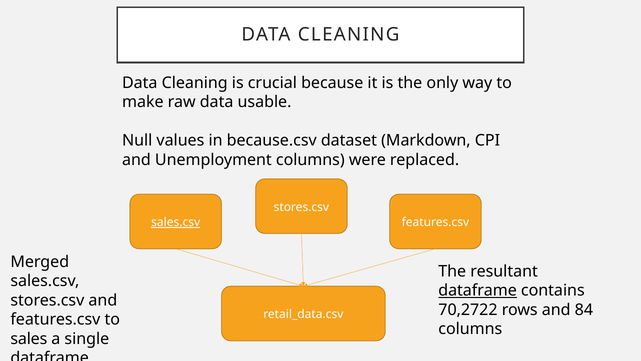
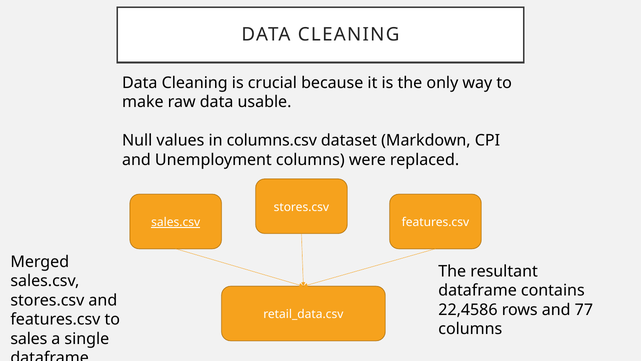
because.csv: because.csv -> columns.csv (272, 140)
dataframe underline: present -> none (478, 290)
70,2722: 70,2722 -> 22,4586 (468, 310)
84: 84 -> 77 (584, 310)
